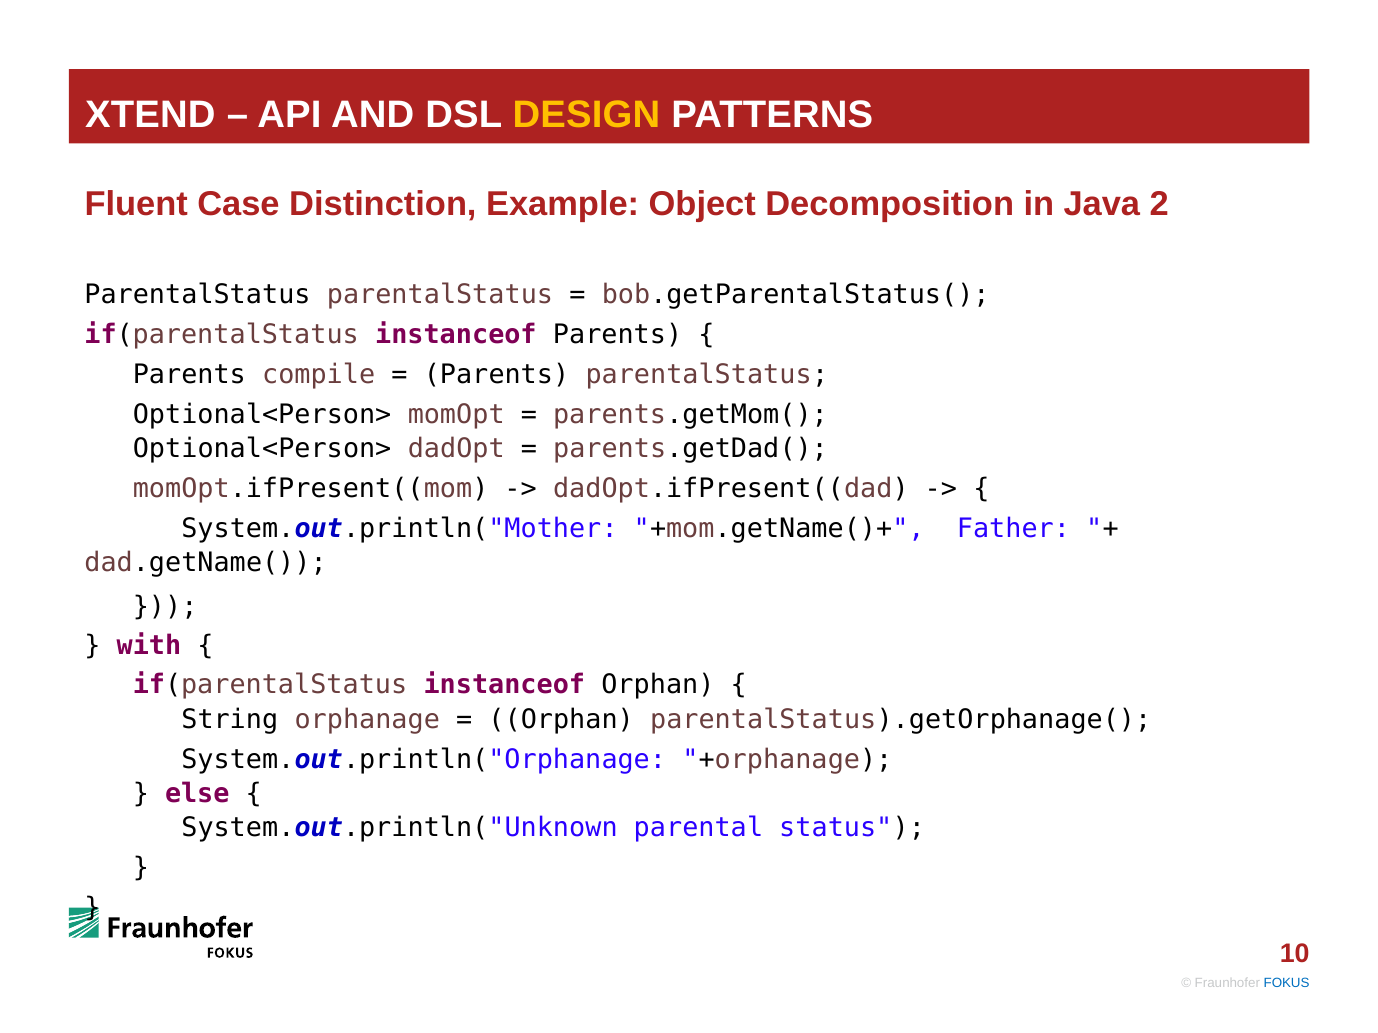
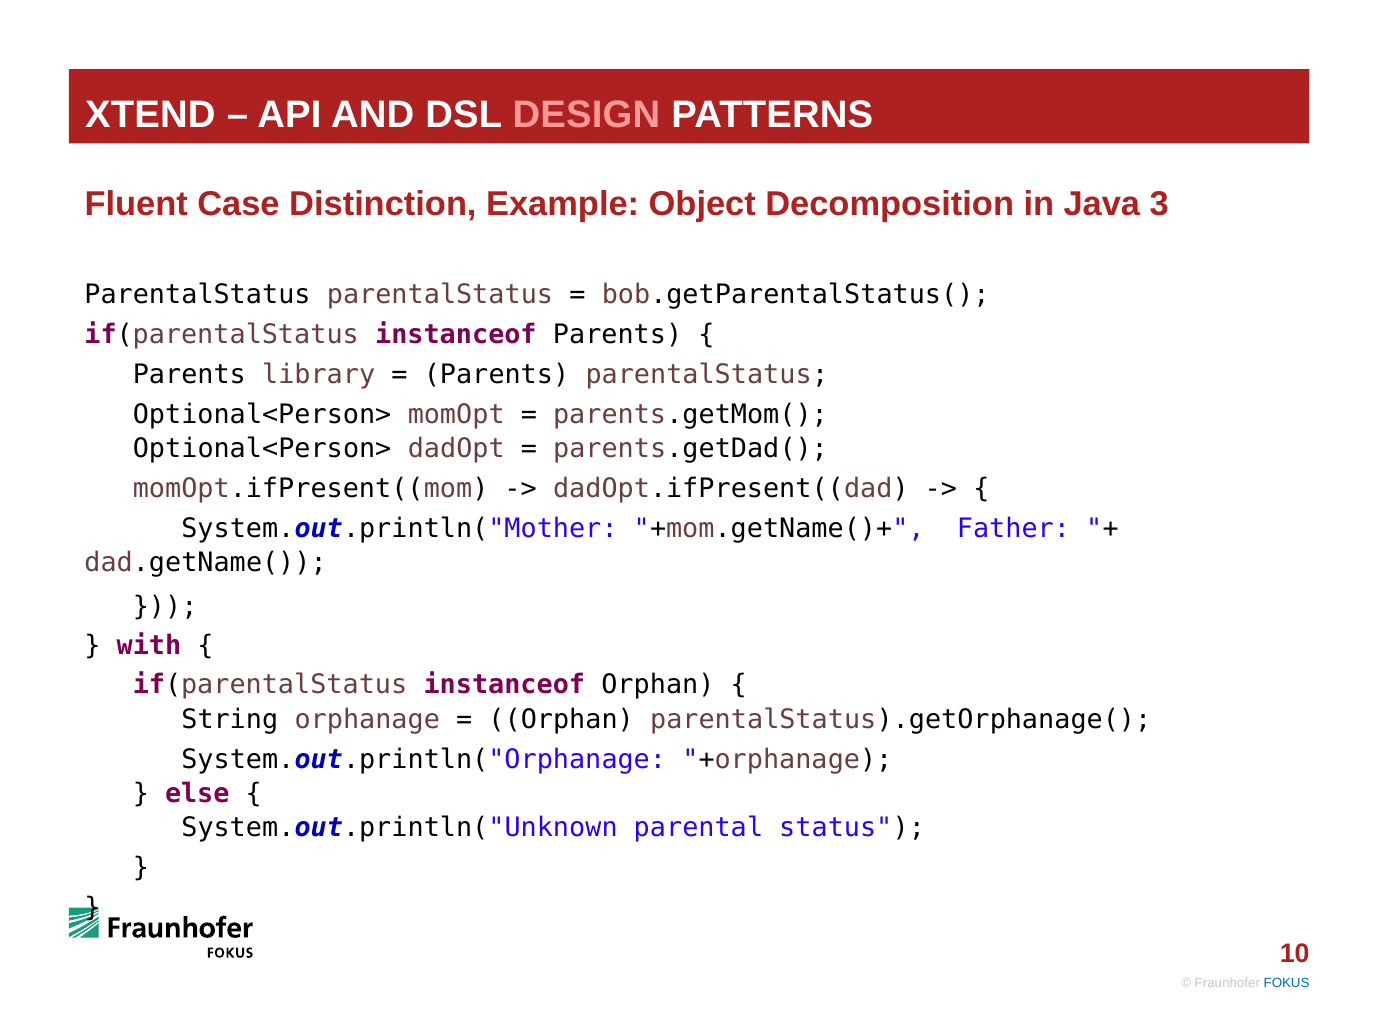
DESIGN colour: yellow -> pink (586, 115)
2: 2 -> 3 (1159, 204)
compile: compile -> library (319, 375)
